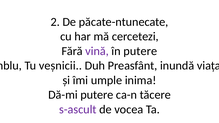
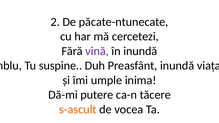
în putere: putere -> inundă (140, 51)
veșnicii: veșnicii -> suspine (60, 66)
s-ascult colour: purple -> orange (78, 110)
